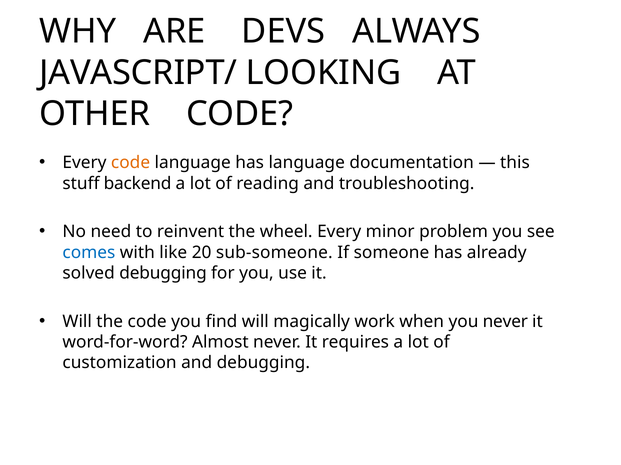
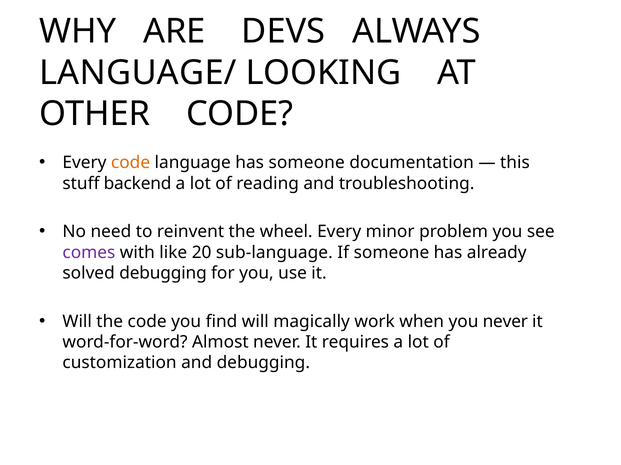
JAVASCRIPT/: JAVASCRIPT/ -> LANGUAGE/ (138, 73)
has language: language -> someone (307, 163)
comes colour: blue -> purple (89, 253)
sub-someone: sub-someone -> sub-language (274, 253)
